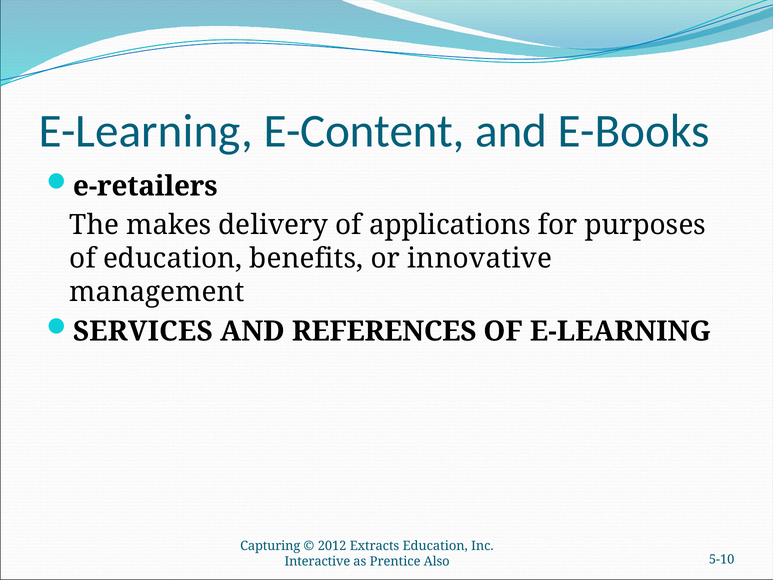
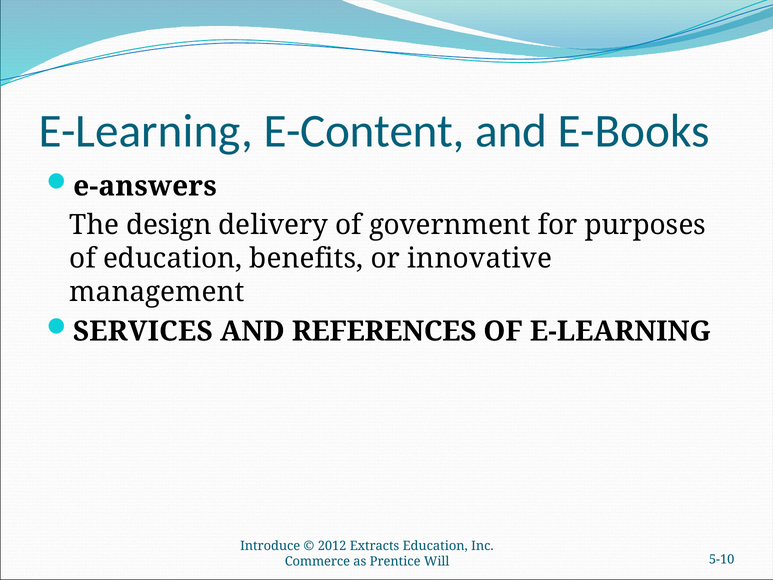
e-retailers: e-retailers -> e-answers (145, 186)
makes: makes -> design (169, 225)
applications: applications -> government (450, 225)
Capturing: Capturing -> Introduce (270, 546)
Interactive: Interactive -> Commerce (317, 561)
Also: Also -> Will (437, 561)
